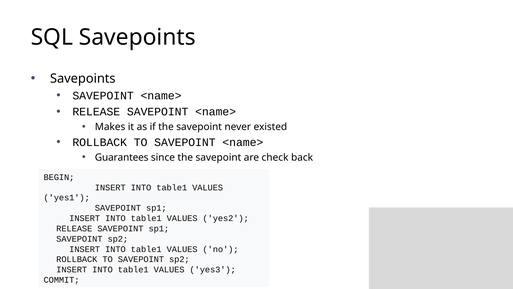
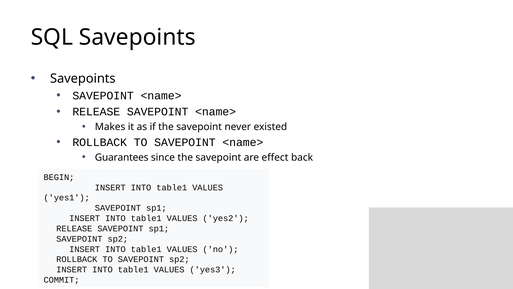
check: check -> effect (275, 157)
